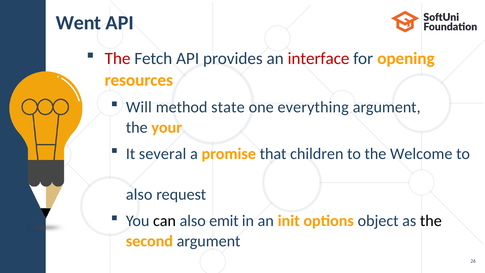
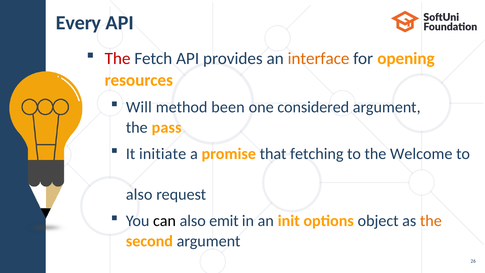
Went: Went -> Every (78, 23)
interface colour: red -> orange (319, 59)
state: state -> been (228, 107)
everything: everything -> considered (313, 107)
your: your -> pass (167, 127)
several: several -> initiate (163, 154)
children: children -> fetching (317, 154)
the colour: black -> orange (431, 221)
